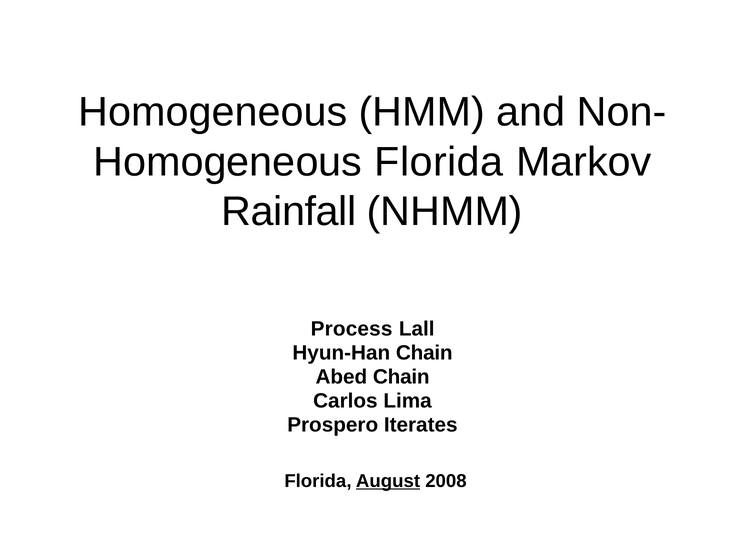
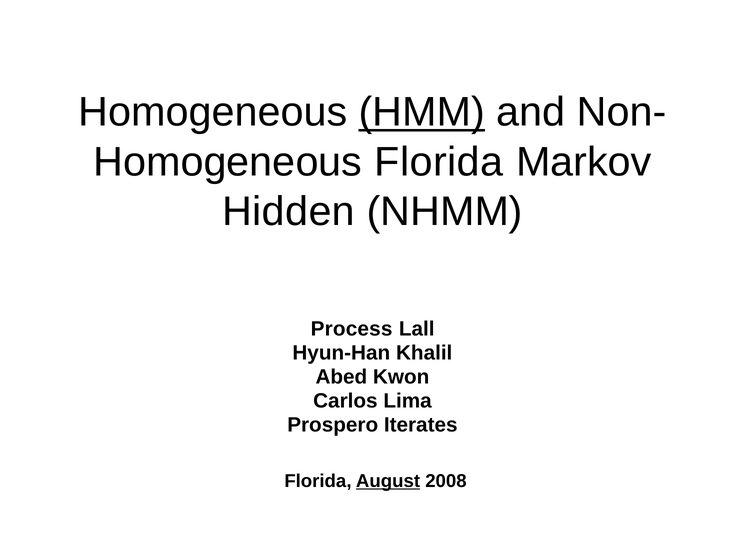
HMM underline: none -> present (422, 112)
Rainfall: Rainfall -> Hidden (288, 212)
Hyun-Han Chain: Chain -> Khalil (424, 353)
Abed Chain: Chain -> Kwon (401, 377)
